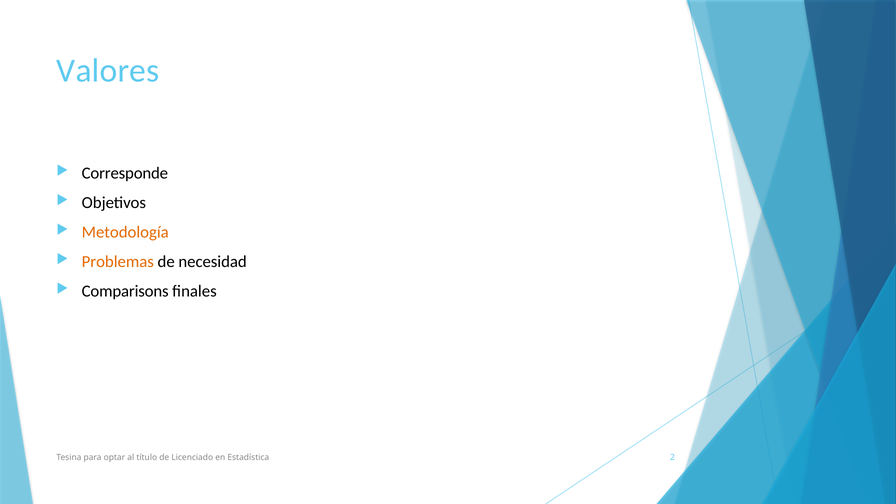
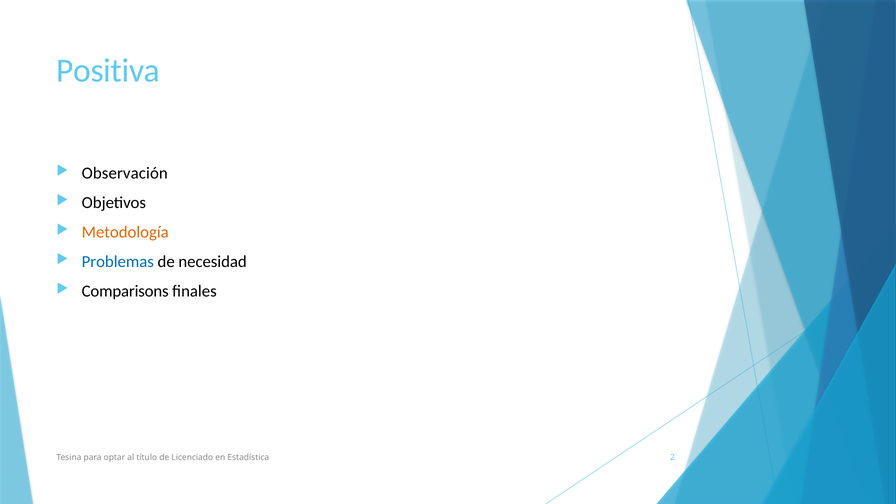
Valores: Valores -> Positiva (108, 71)
Corresponde: Corresponde -> Observación (125, 173)
Problemas colour: orange -> blue (118, 262)
